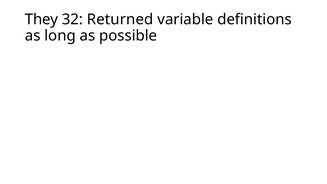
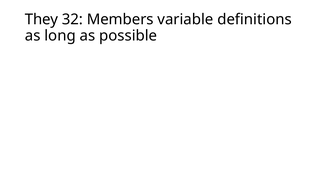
Returned: Returned -> Members (120, 19)
